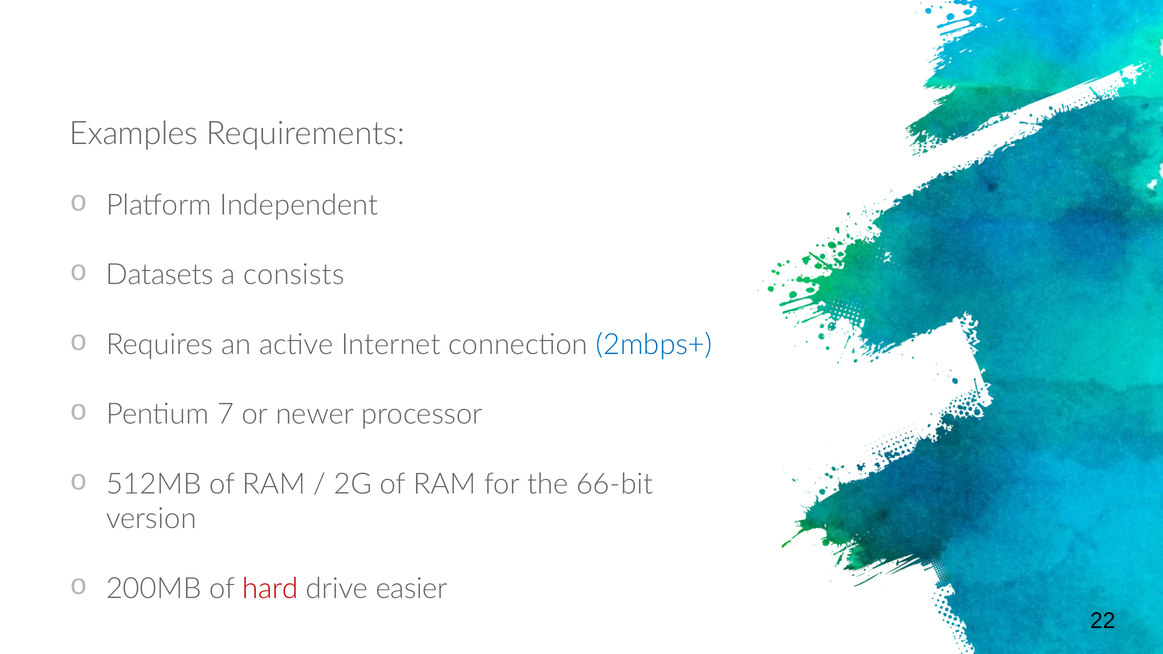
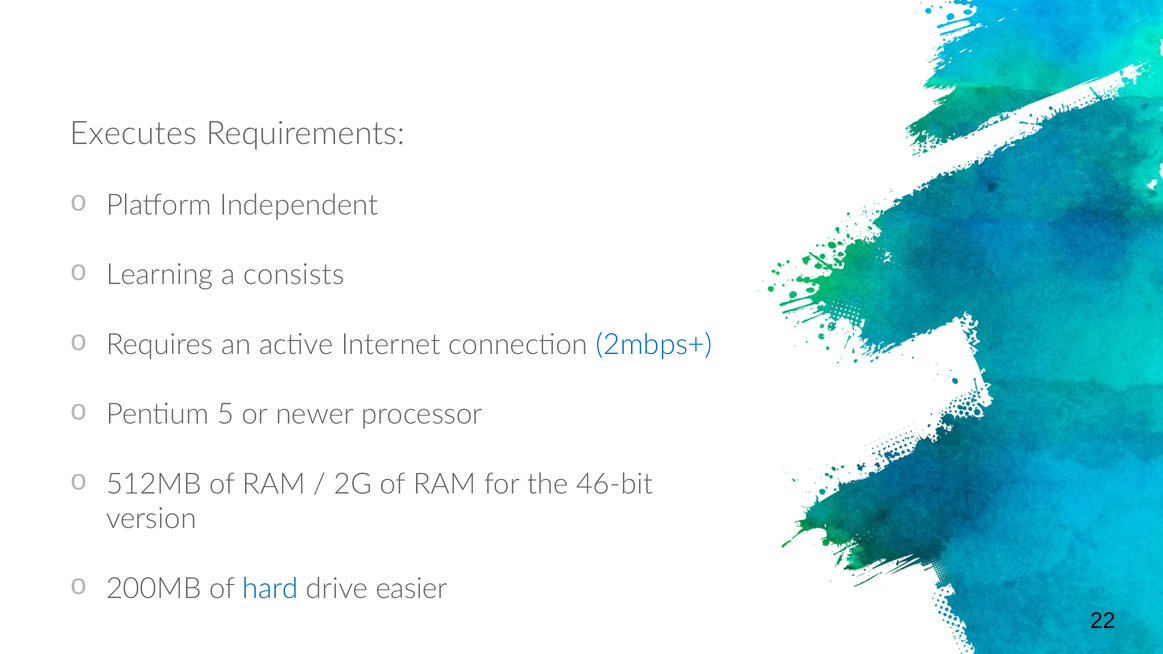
Examples: Examples -> Executes (133, 134)
Datasets: Datasets -> Learning (160, 275)
7: 7 -> 5 (226, 414)
66-bit: 66-bit -> 46-bit (615, 484)
hard colour: red -> blue (270, 589)
